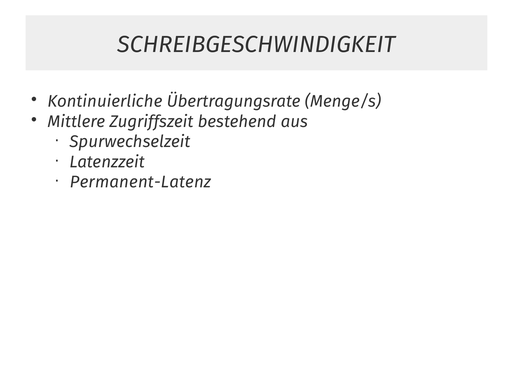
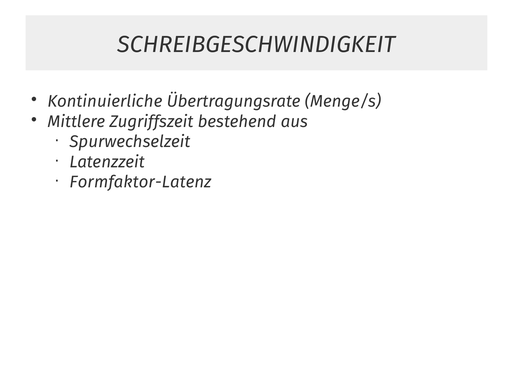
Permanent-Latenz: Permanent-Latenz -> Formfaktor-Latenz (141, 182)
